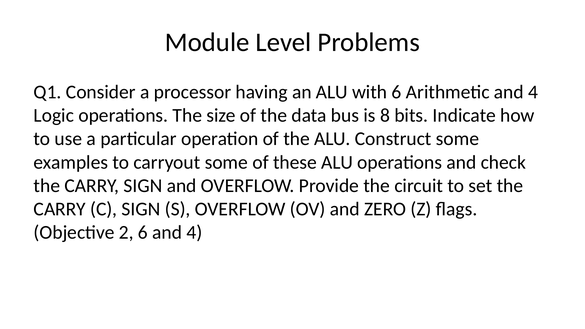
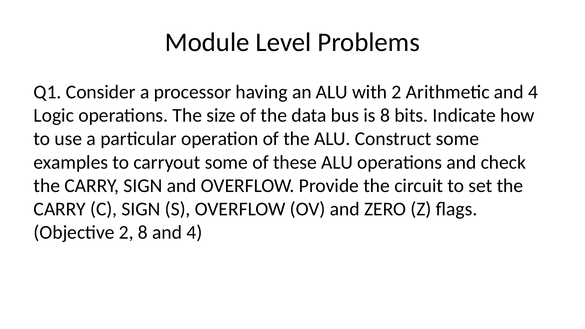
with 6: 6 -> 2 (397, 92)
2 6: 6 -> 8 (143, 233)
